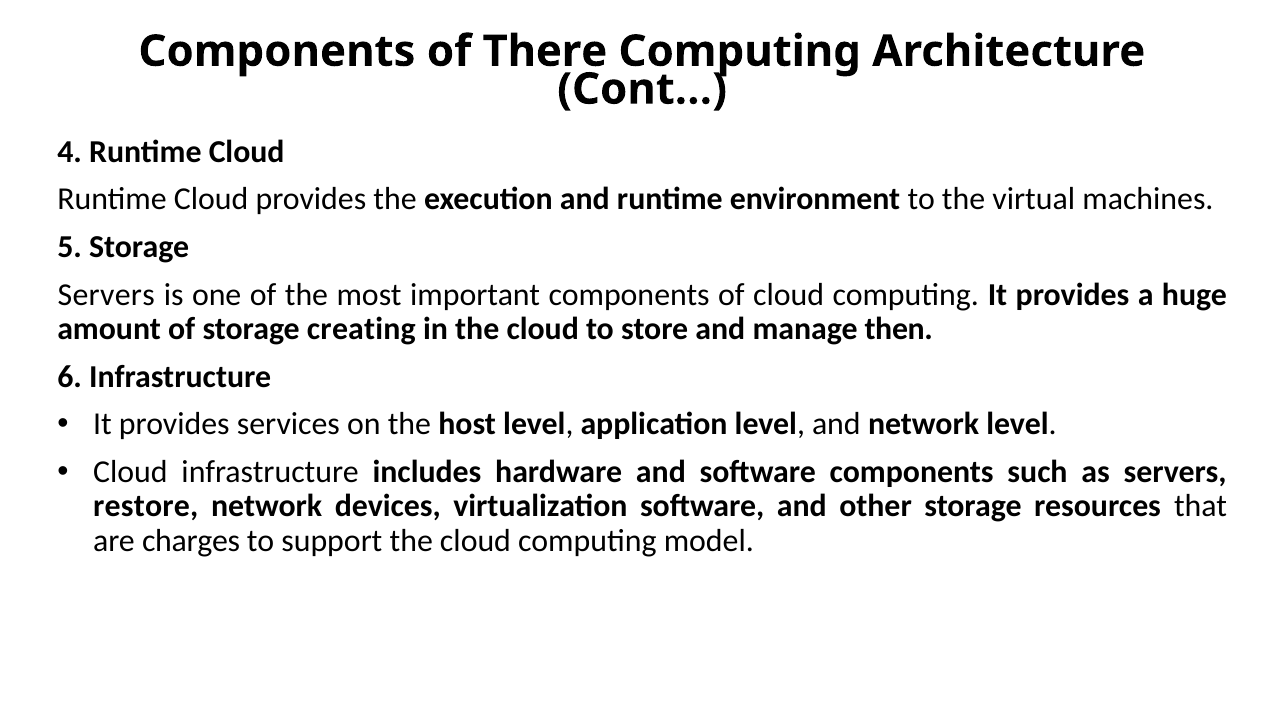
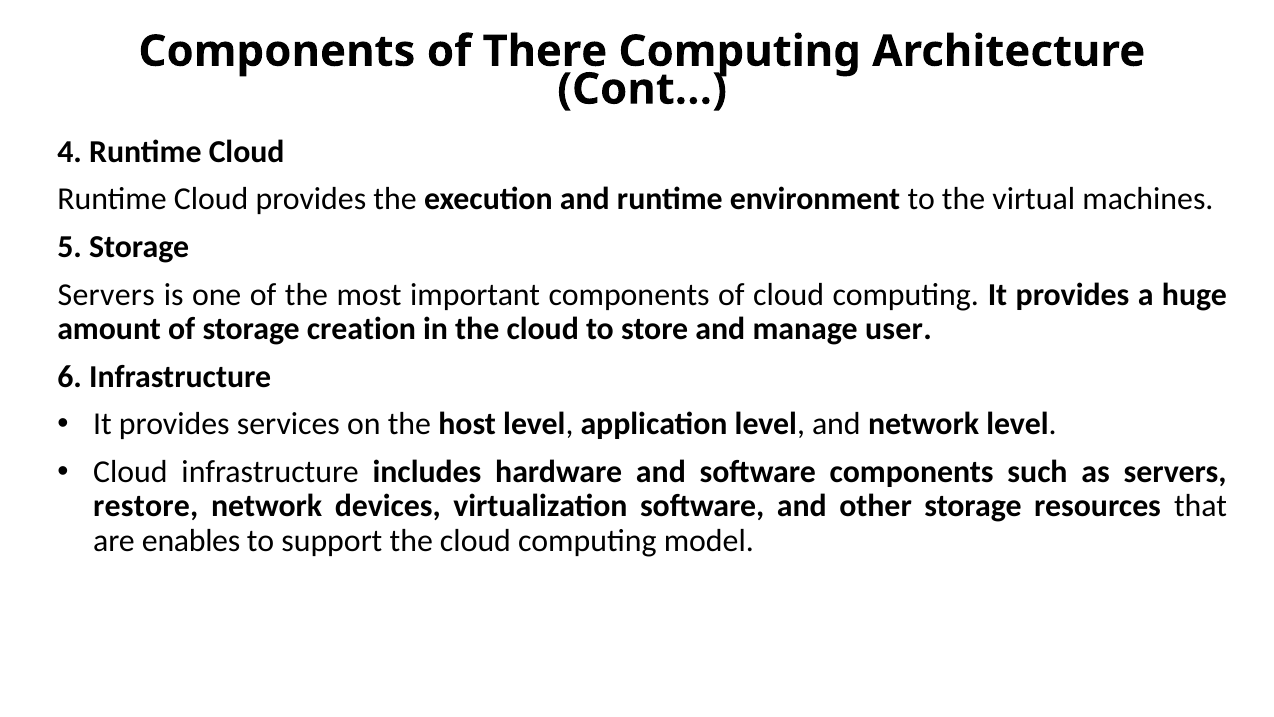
creating: creating -> creation (361, 329)
then: then -> user (898, 329)
charges: charges -> enables (191, 541)
